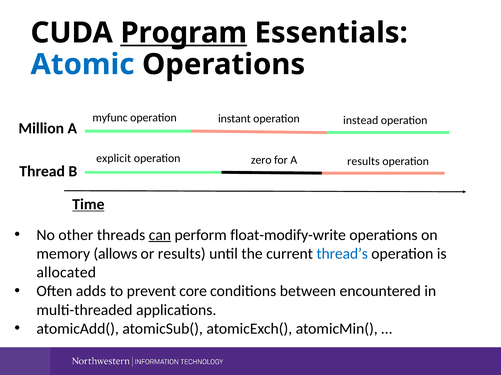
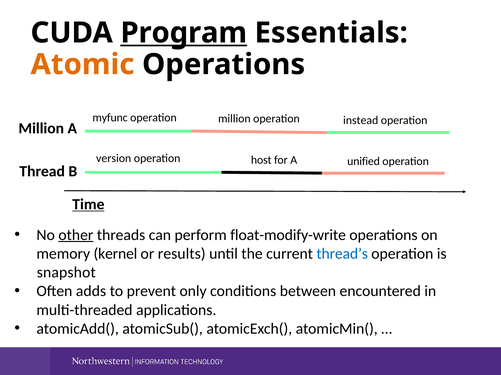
Atomic colour: blue -> orange (82, 65)
instant: instant -> million (234, 119)
explicit: explicit -> version (114, 159)
operation results: results -> unified (364, 162)
zero: zero -> host (261, 160)
other underline: none -> present (76, 235)
can underline: present -> none (160, 235)
allows: allows -> kernel (115, 254)
allocated: allocated -> snapshot (66, 273)
core: core -> only (193, 292)
